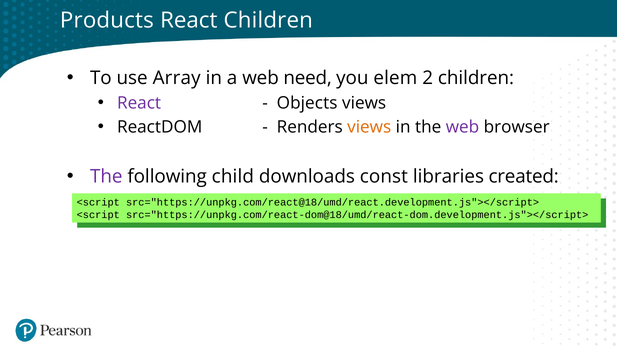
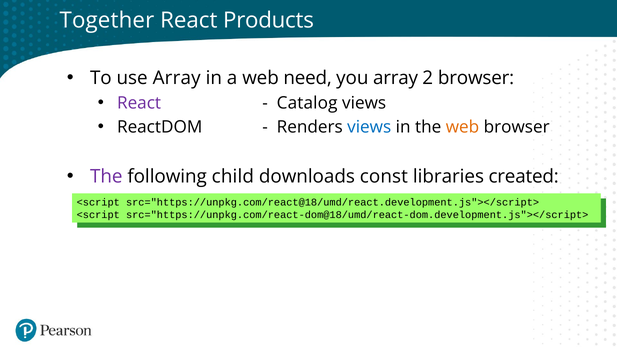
Products: Products -> Together (107, 20)
React Children: Children -> Products (268, 20)
you elem: elem -> array (396, 78)
2 children: children -> browser (476, 78)
Objects: Objects -> Catalog (307, 103)
views colour: orange -> blue (369, 127)
web colour: purple -> orange (462, 127)
